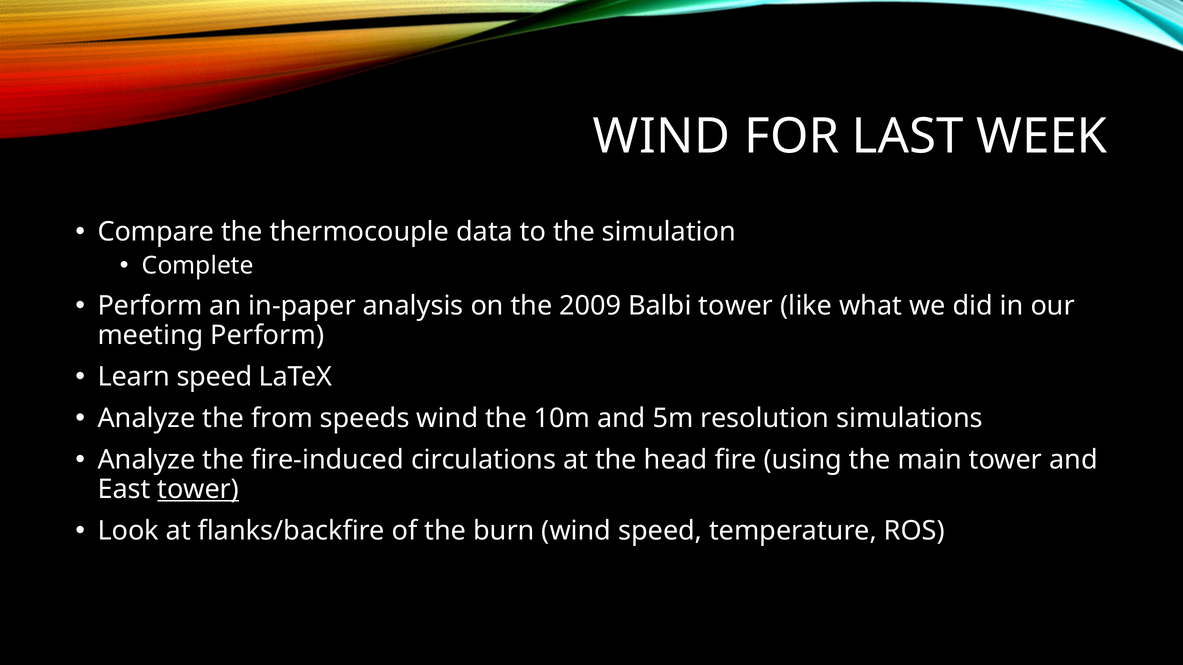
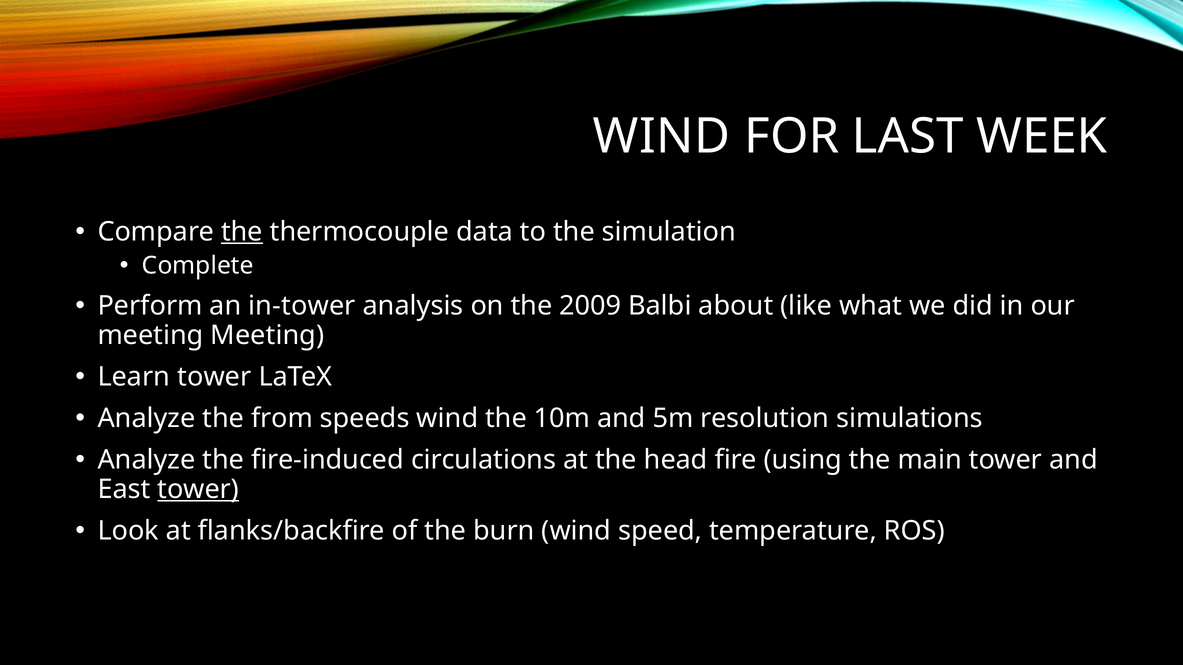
the underline: none -> present (242, 232)
in-paper: in-paper -> in-tower (302, 306)
Balbi tower: tower -> about (736, 306)
meeting Perform: Perform -> Meeting (267, 335)
Learn speed: speed -> tower (214, 377)
